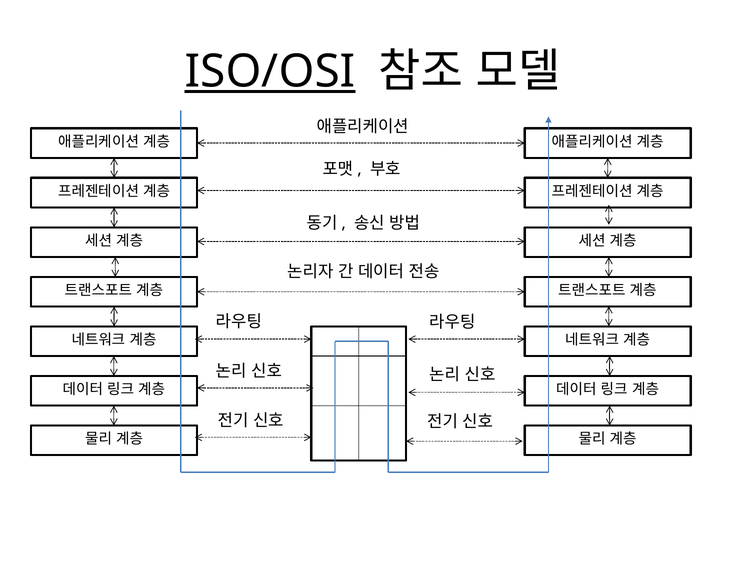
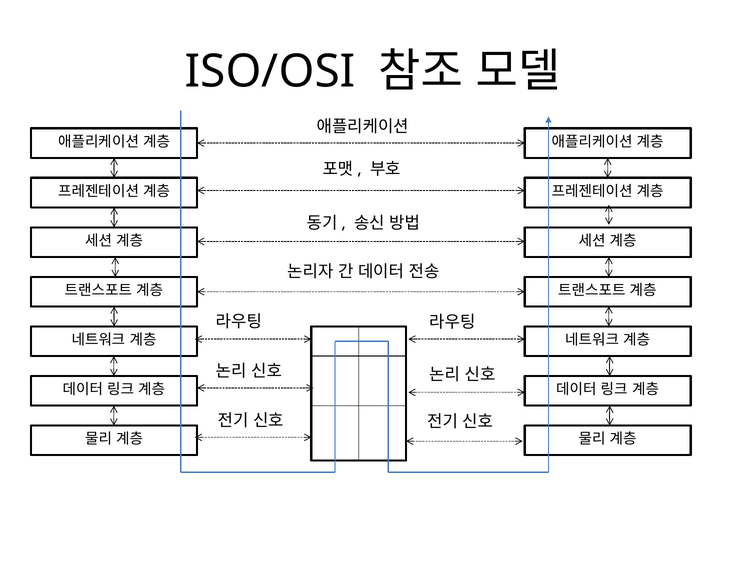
ISO/OSI underline: present -> none (270, 72)
